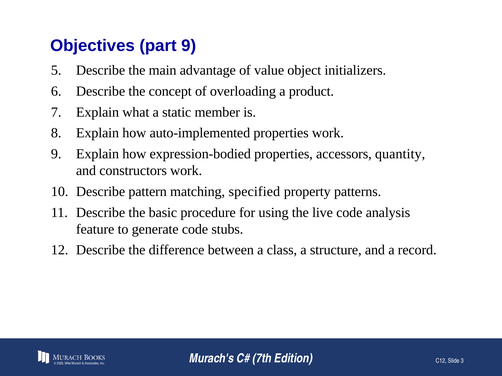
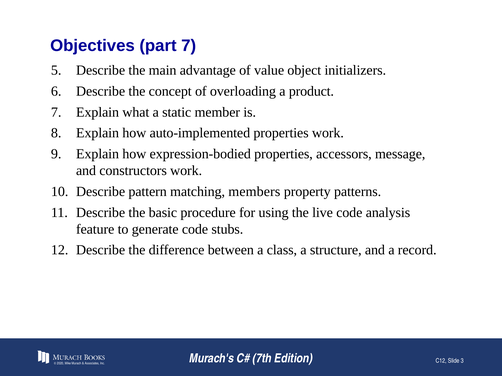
part 9: 9 -> 7 (189, 46)
quantity: quantity -> message (400, 154)
specified: specified -> members (254, 192)
